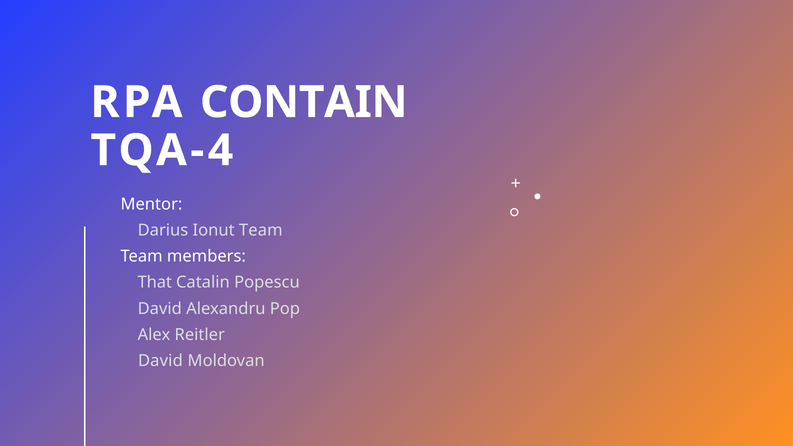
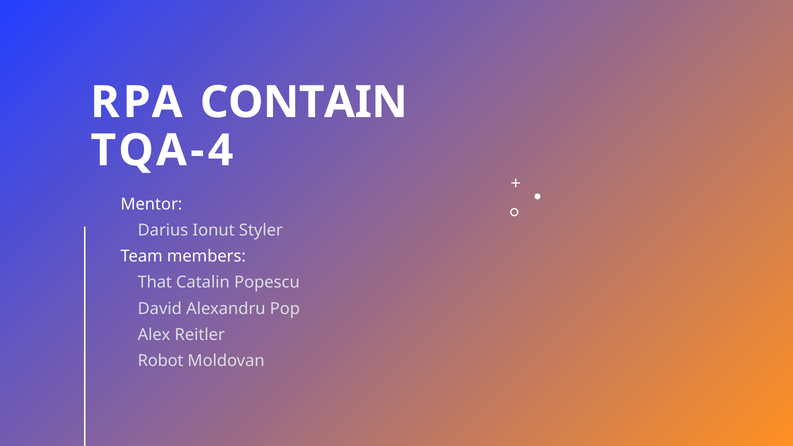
Ionut Team: Team -> Styler (261, 230)
David: David -> Robot (161, 361)
